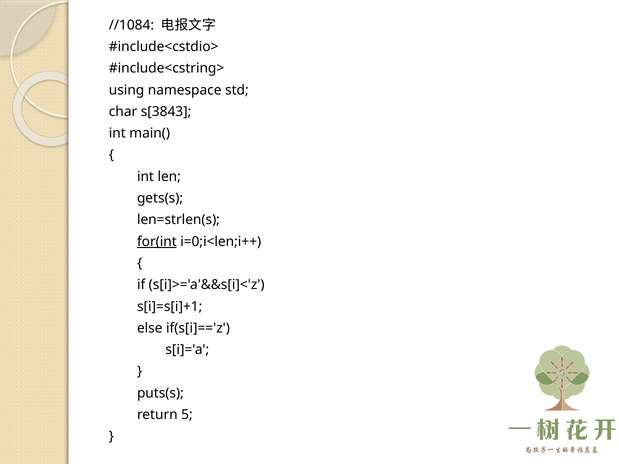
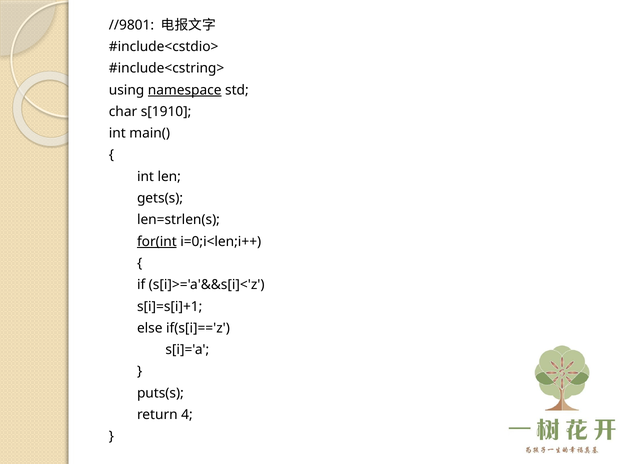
//1084: //1084 -> //9801 (131, 25)
namespace underline: none -> present (185, 90)
s[3843: s[3843 -> s[1910 (166, 112)
5: 5 -> 4 (187, 415)
